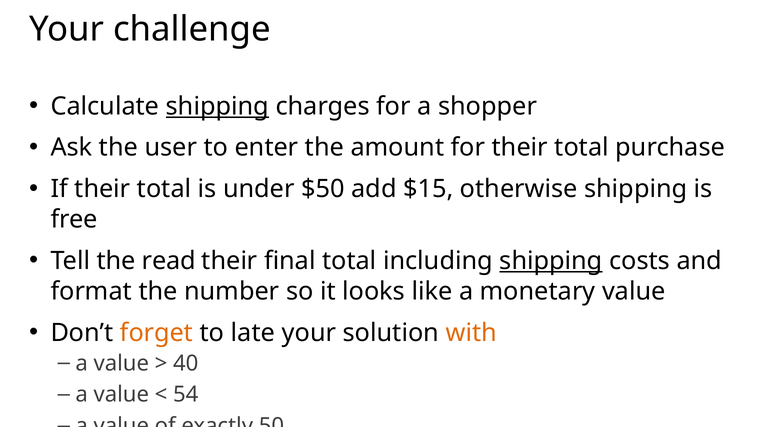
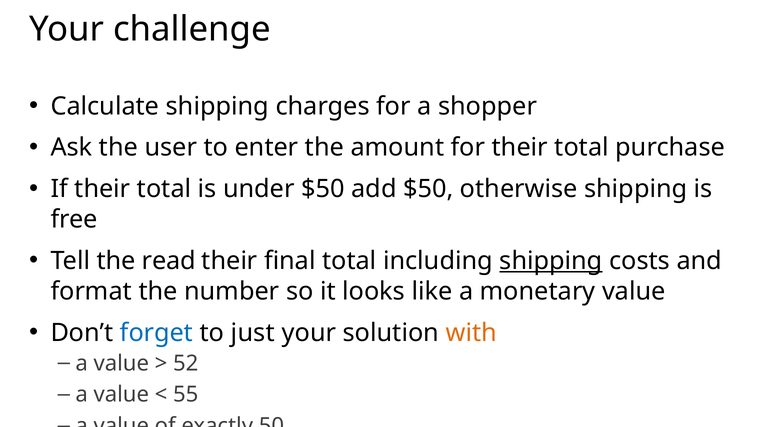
shipping underline: present -> none (217, 106)
add $15: $15 -> $50 (428, 189)
forget colour: orange -> blue (156, 333)
late: late -> just (253, 333)
40: 40 -> 52 (186, 363)
54: 54 -> 55 (186, 395)
